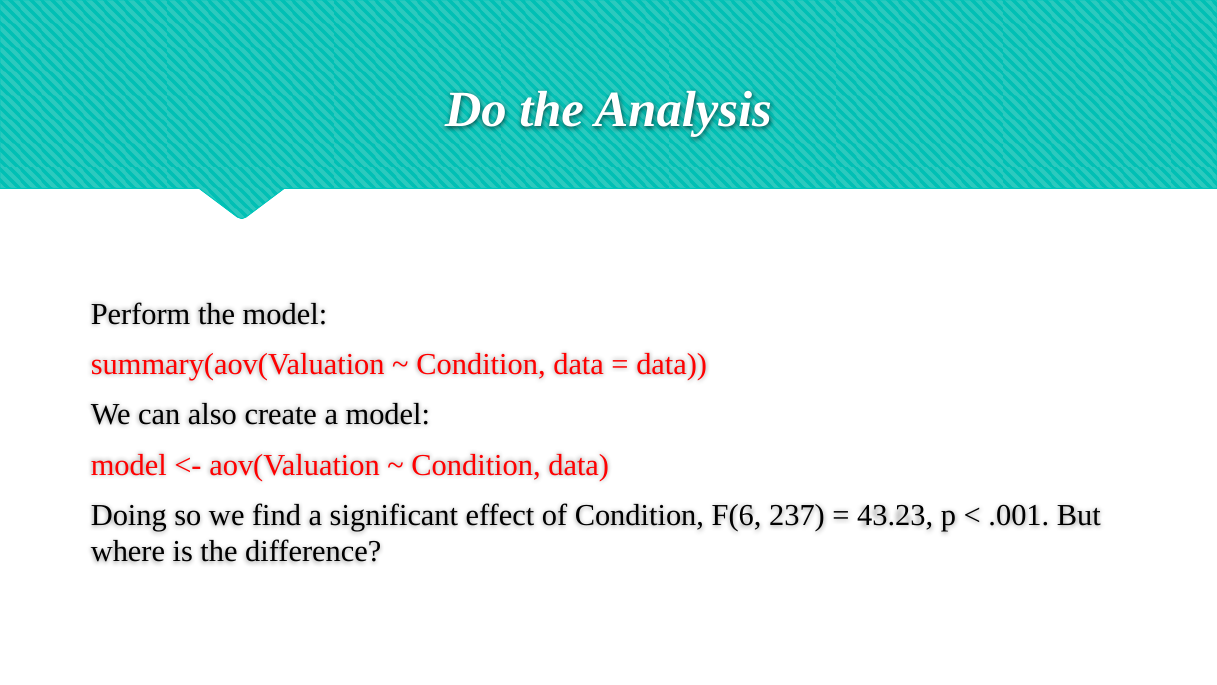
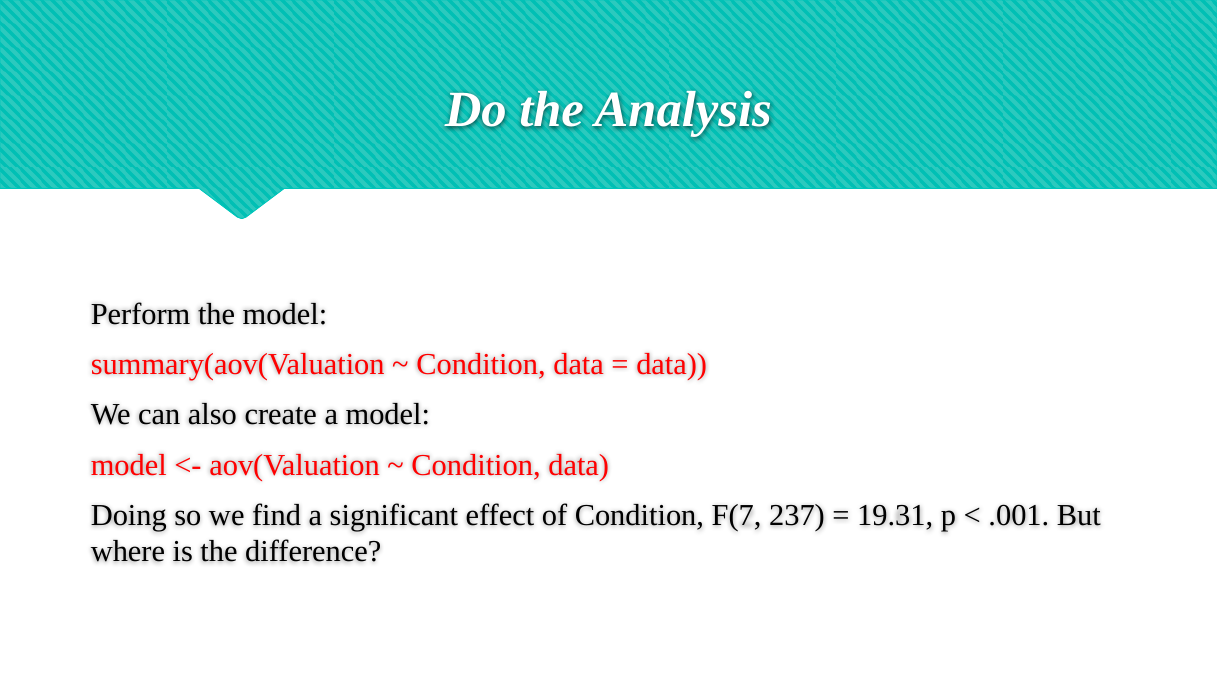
F(6: F(6 -> F(7 (737, 515)
43.23: 43.23 -> 19.31 (895, 515)
